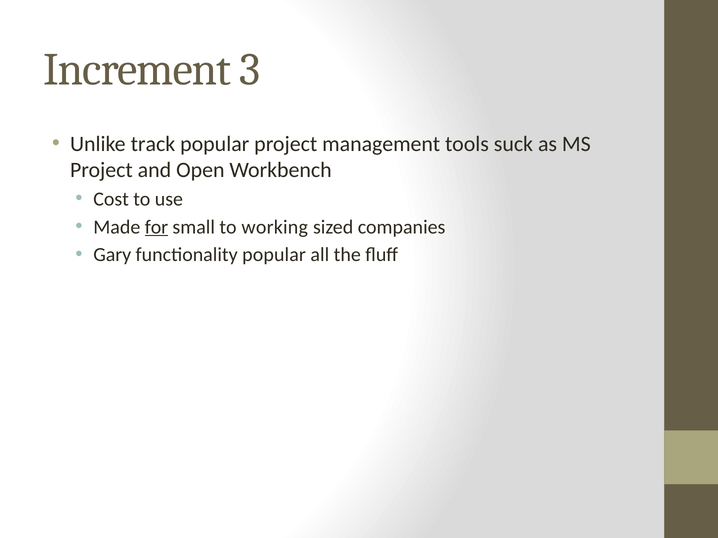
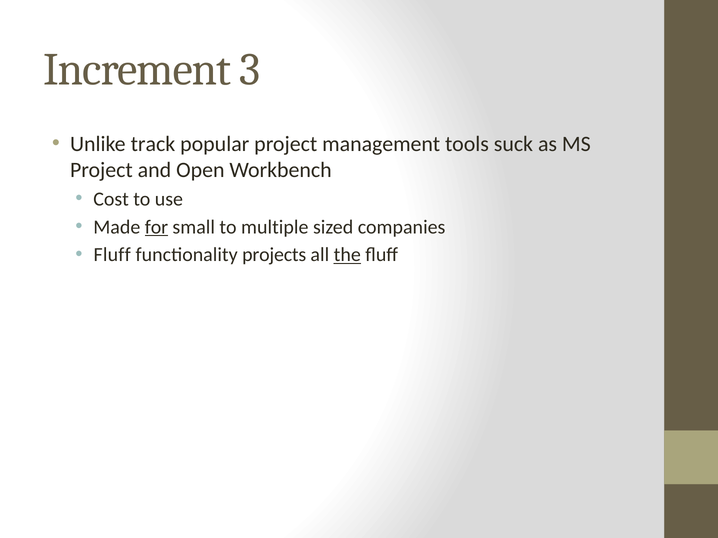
working: working -> multiple (275, 227)
Gary: Gary -> Fluff (112, 255)
functionality popular: popular -> projects (274, 255)
the underline: none -> present (347, 255)
